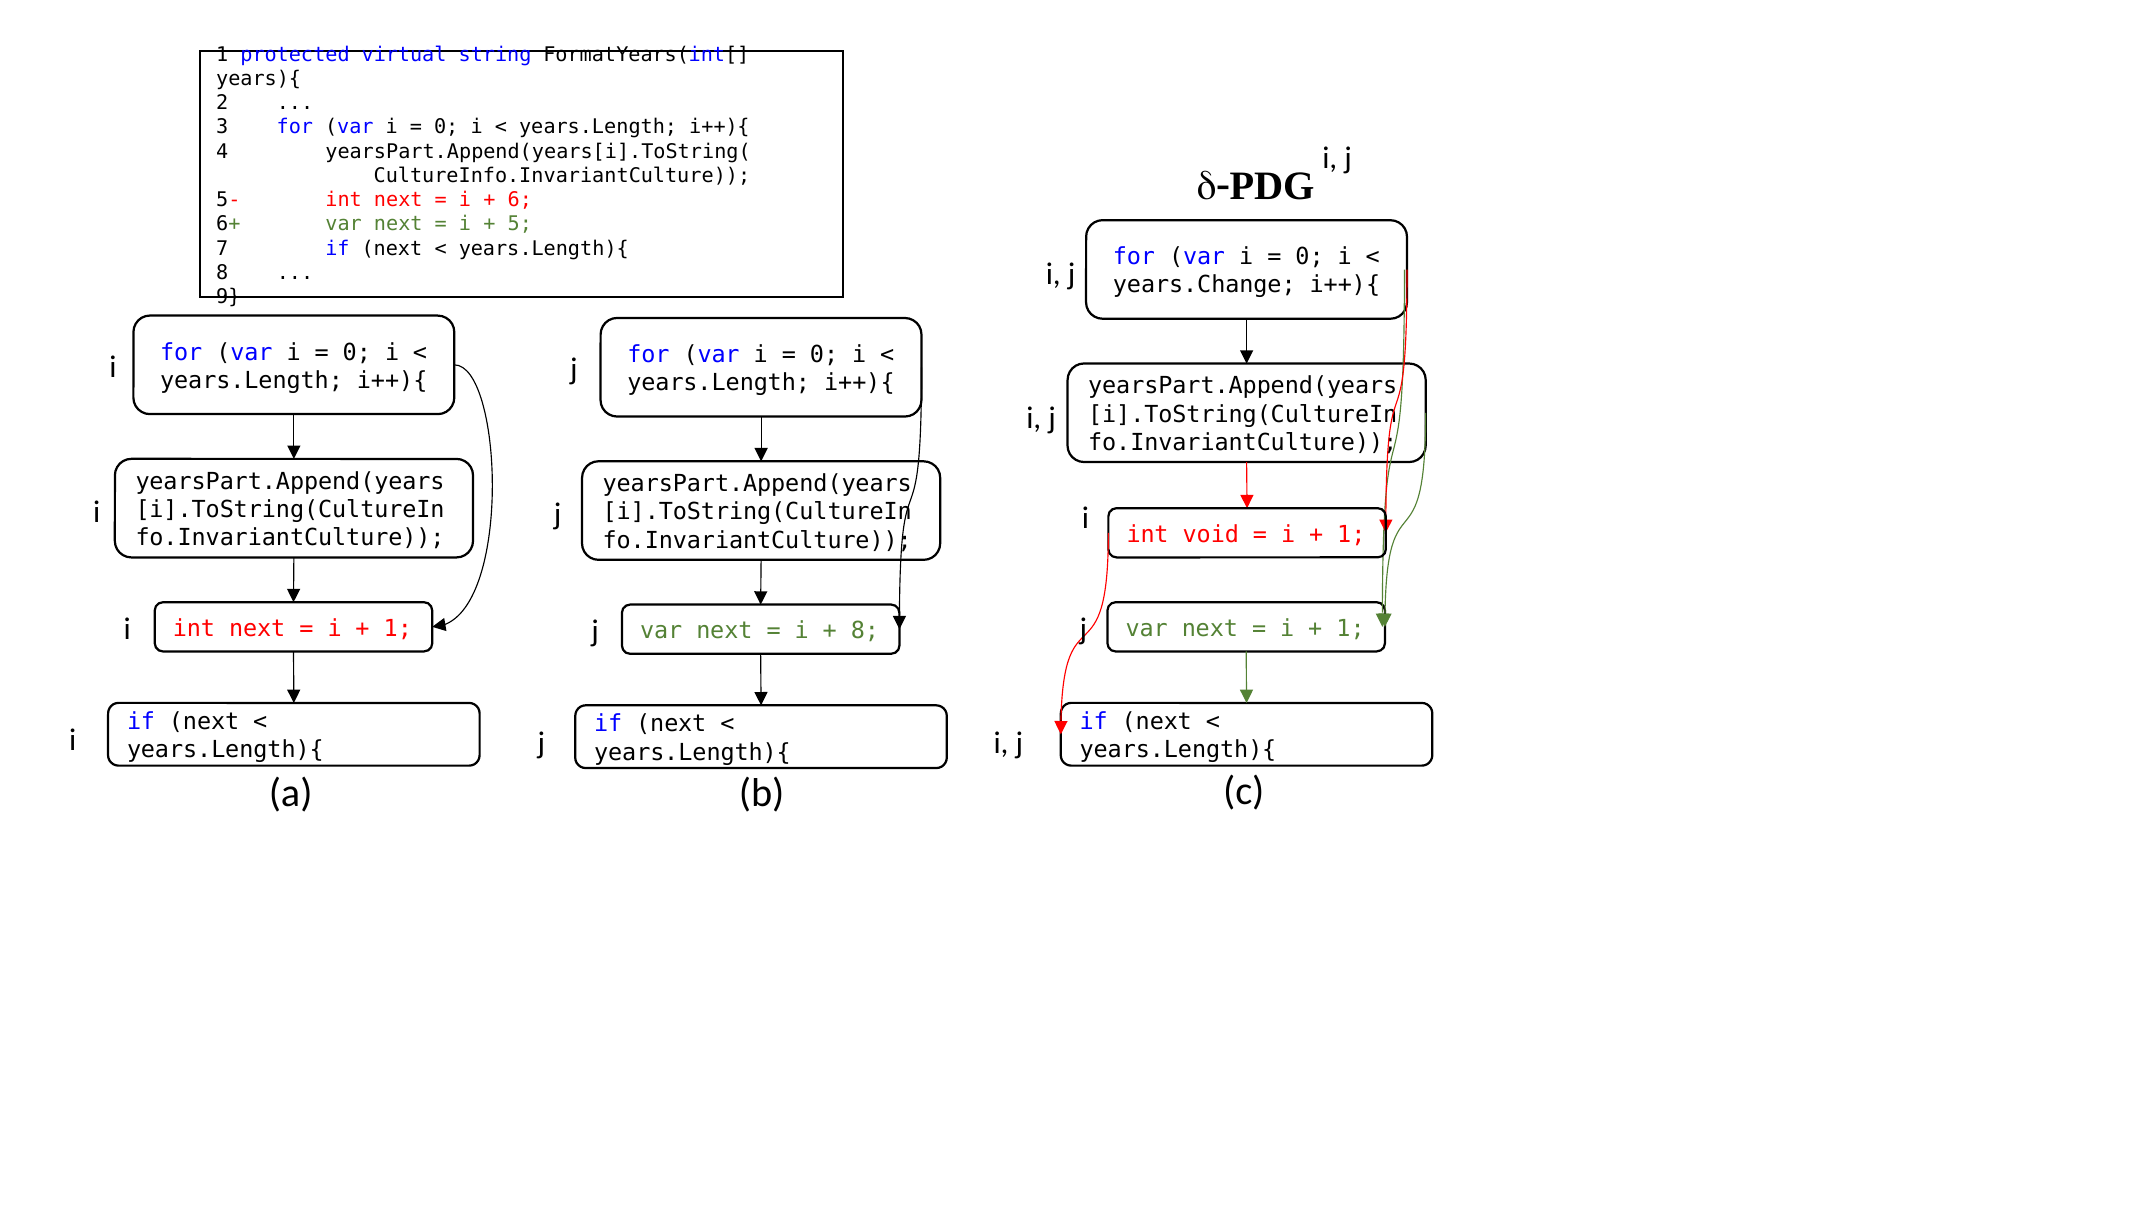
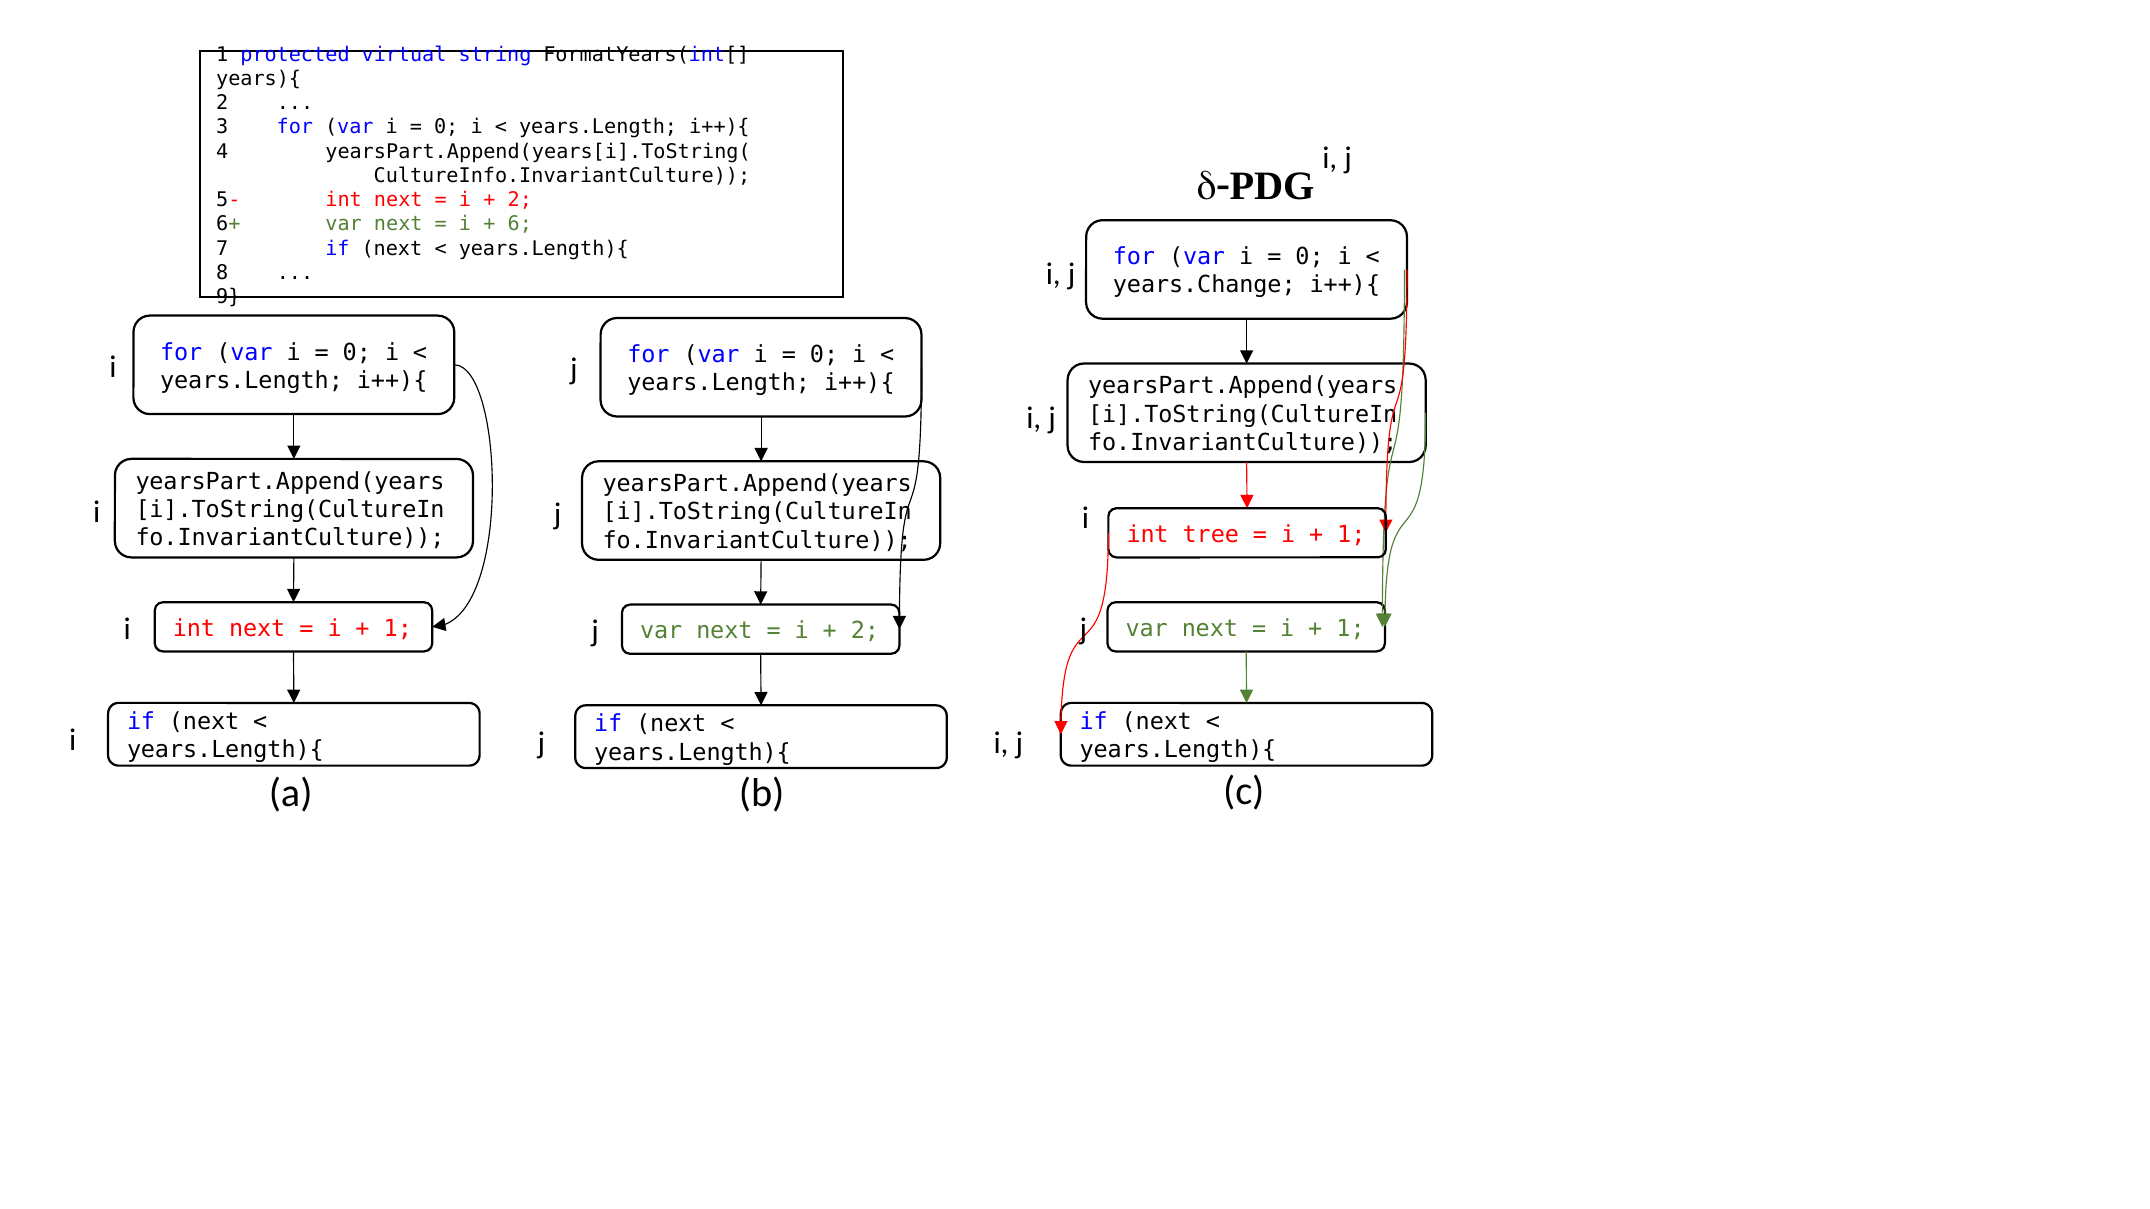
6: 6 -> 2 (520, 200)
5: 5 -> 6 (520, 224)
void: void -> tree (1211, 535)
8: 8 -> 2 (865, 631)
